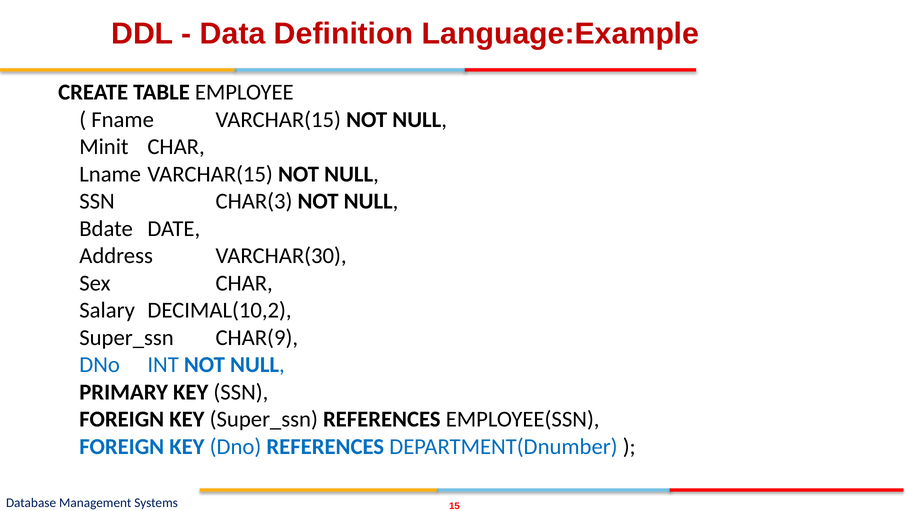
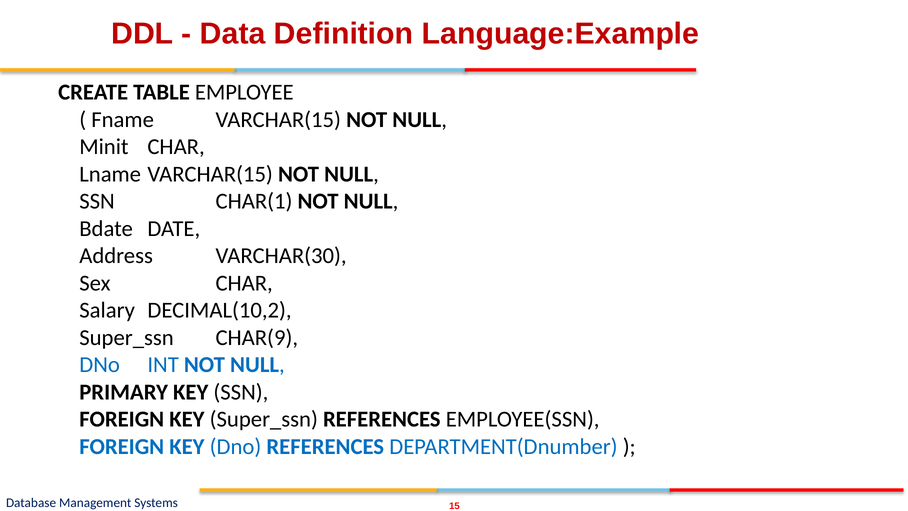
CHAR(3: CHAR(3 -> CHAR(1 (254, 201)
